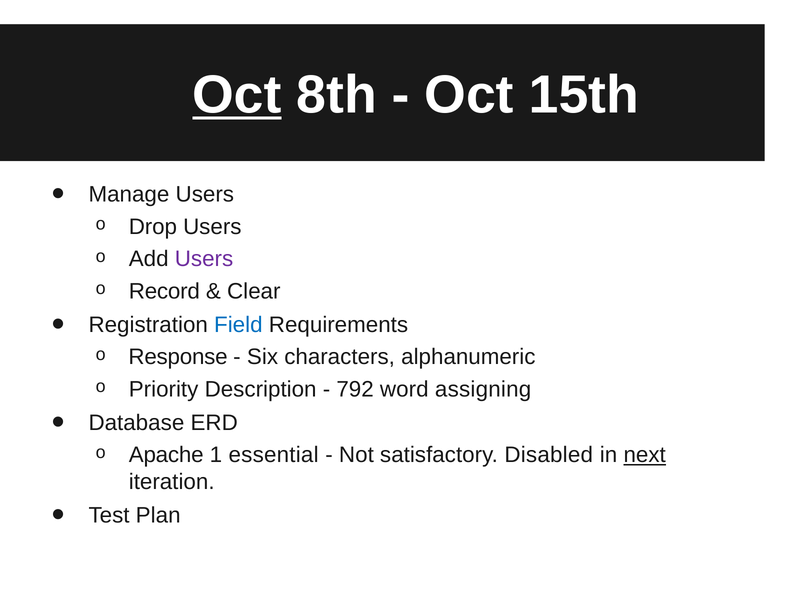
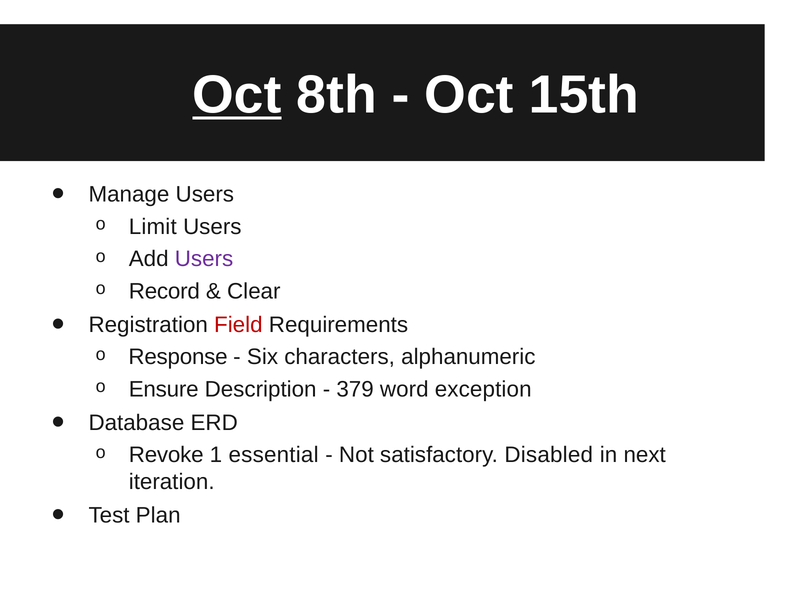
Drop: Drop -> Limit (153, 227)
Field colour: blue -> red (238, 325)
Priority: Priority -> Ensure (164, 389)
792: 792 -> 379 (355, 389)
assigning: assigning -> exception (483, 389)
Apache: Apache -> Revoke (166, 455)
next underline: present -> none (645, 455)
